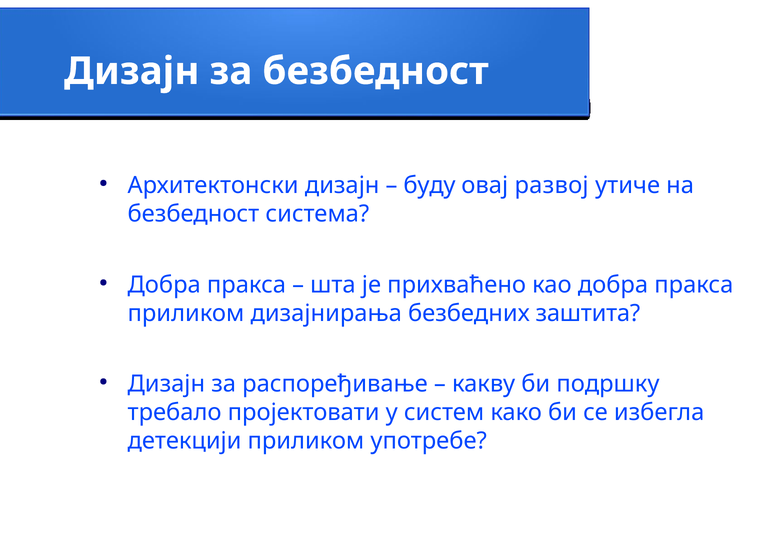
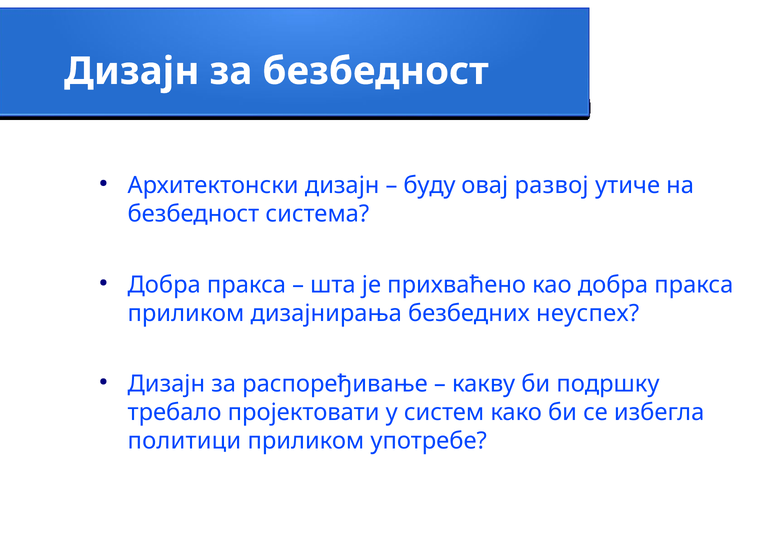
заштита: заштита -> неуспех (588, 313)
детекцији: детекцији -> политици (184, 441)
